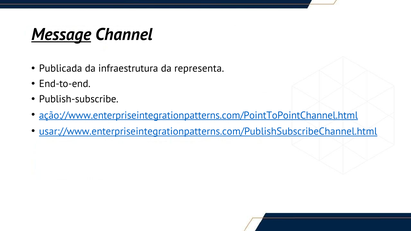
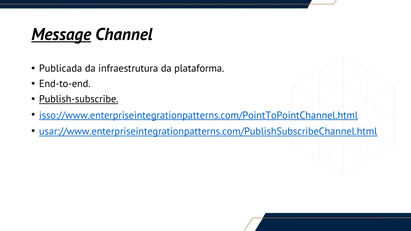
representa: representa -> plataforma (199, 69)
Publish-subscribe underline: none -> present (79, 99)
ação://www.enterpriseintegrationpatterns.com/PointToPointChannel.html: ação://www.enterpriseintegrationpatterns.com/PointToPointChannel.html -> isso://www.enterpriseintegrationpatterns.com/PointToPointChannel.html (198, 115)
